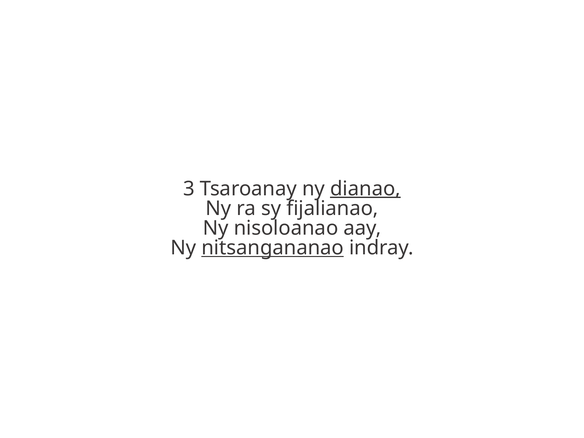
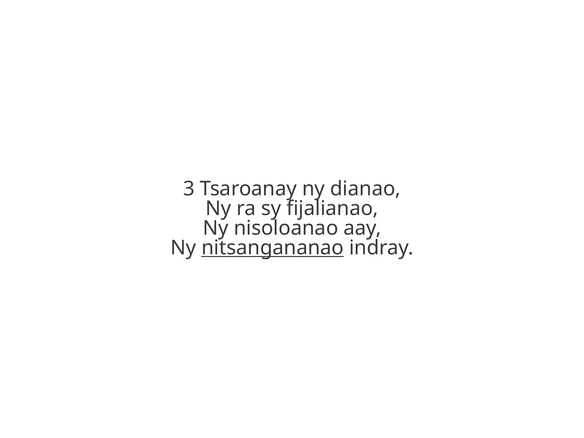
dianao underline: present -> none (365, 189)
